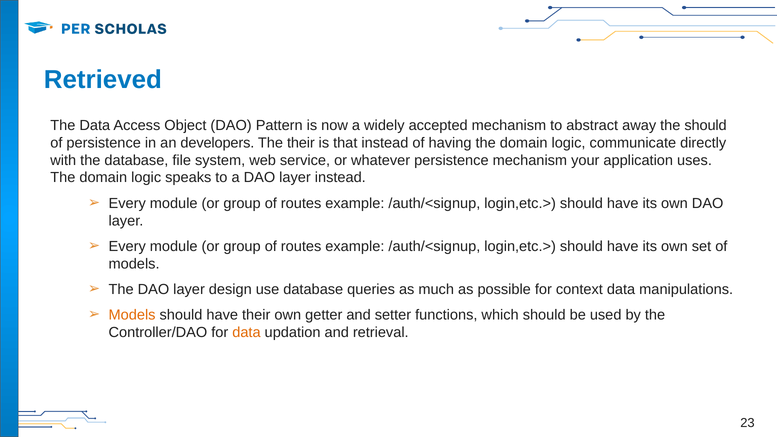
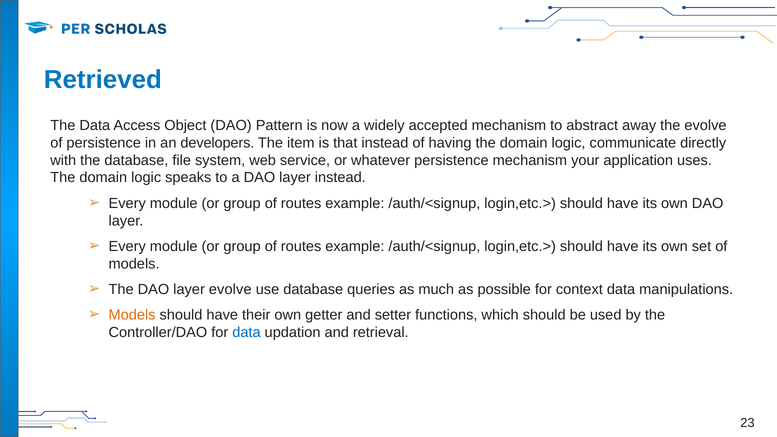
the should: should -> evolve (705, 125)
The their: their -> item (301, 143)
layer design: design -> evolve (230, 289)
data colour: orange -> blue (246, 332)
